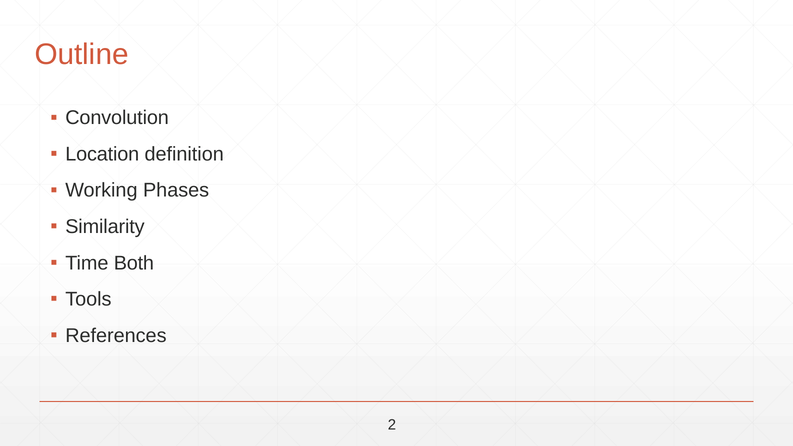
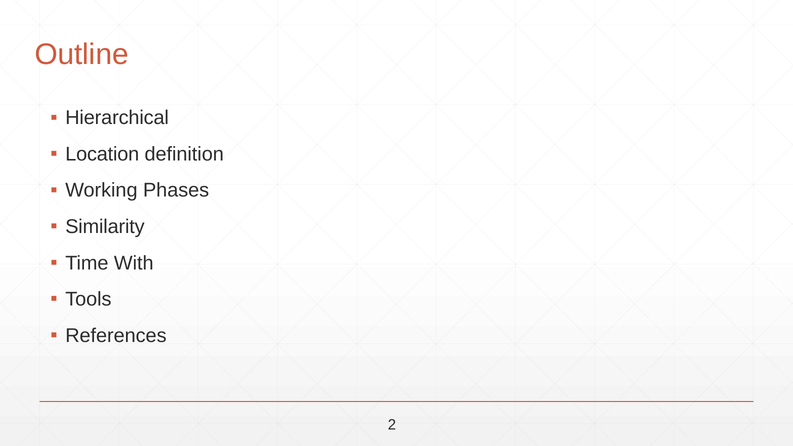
Convolution: Convolution -> Hierarchical (117, 118)
Both: Both -> With (134, 263)
